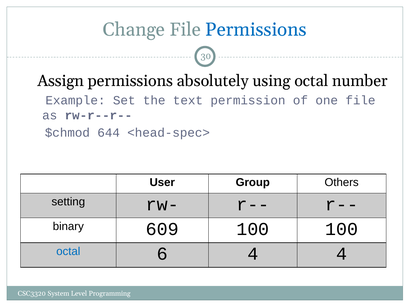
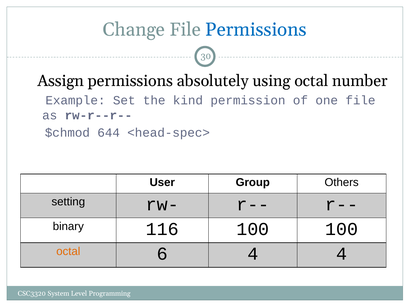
text: text -> kind (188, 100)
609: 609 -> 116 (162, 230)
octal colour: blue -> orange (68, 252)
